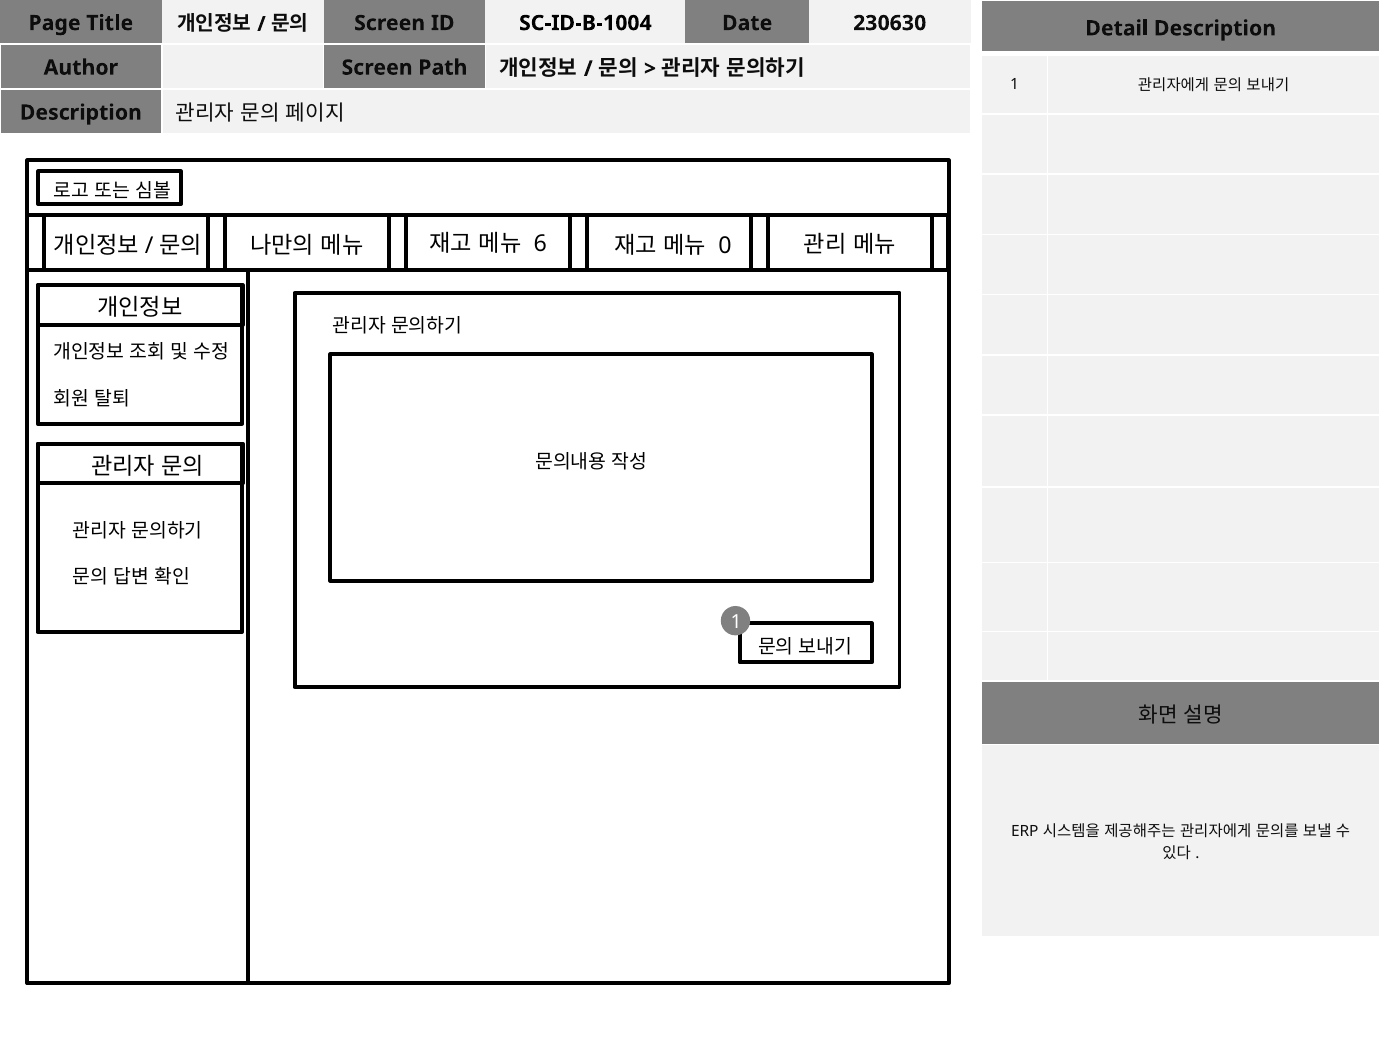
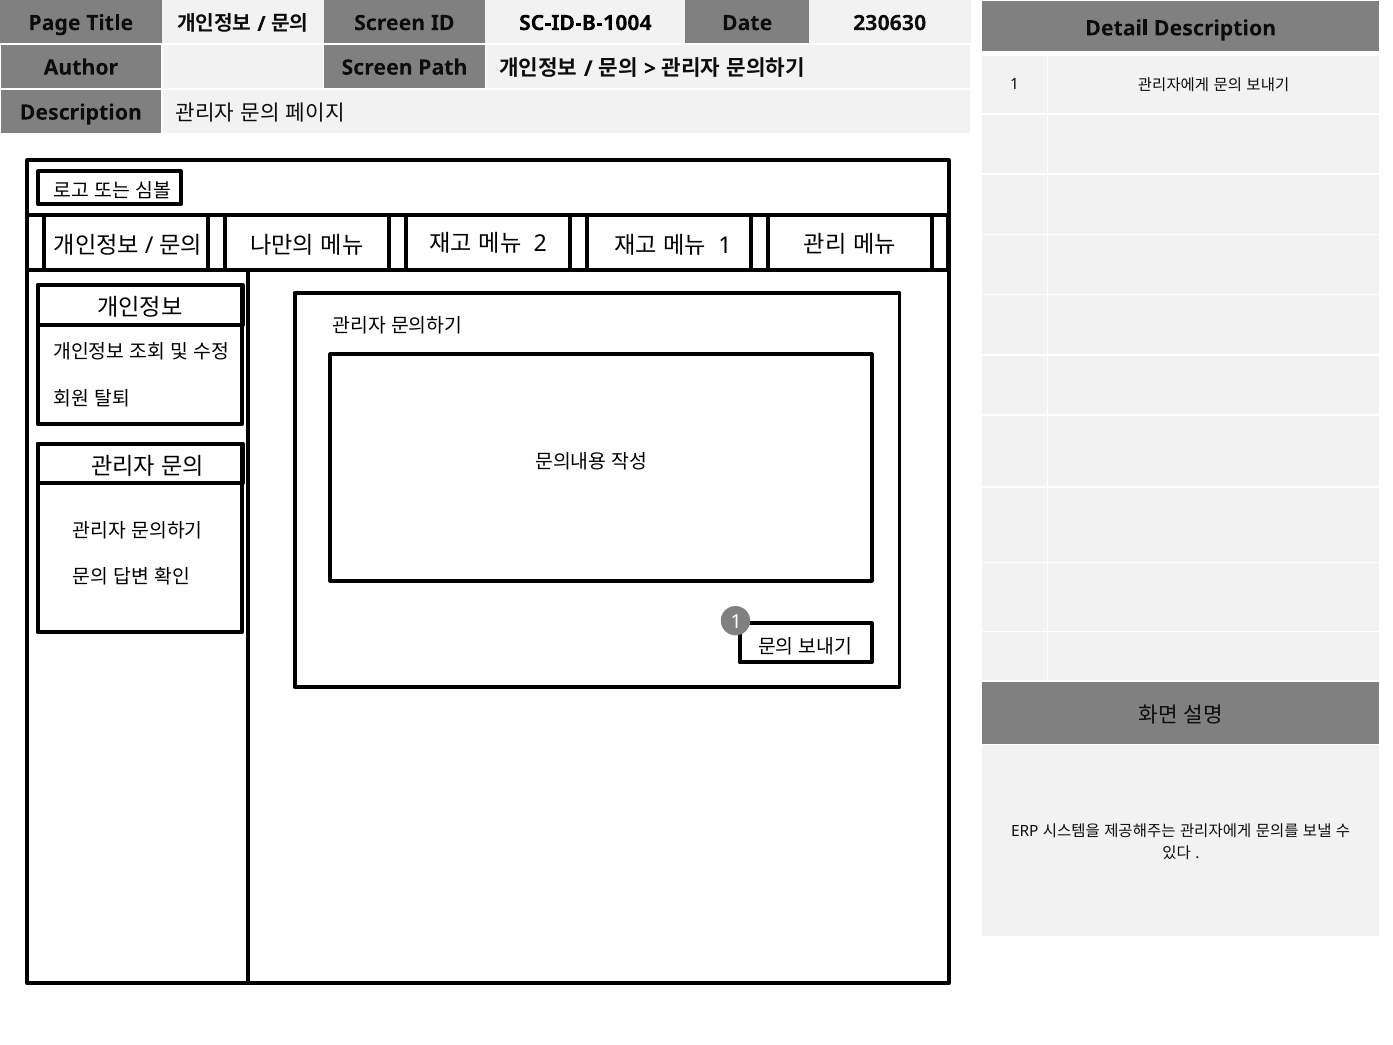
6: 6 -> 2 (540, 244)
0: 0 -> 1 (725, 246)
